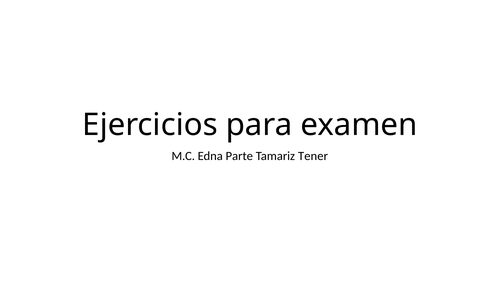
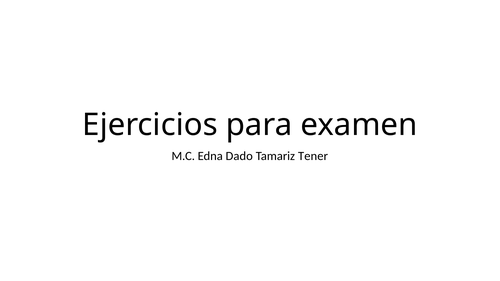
Parte: Parte -> Dado (239, 156)
